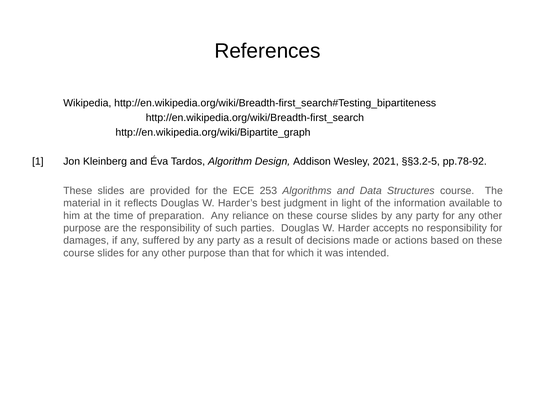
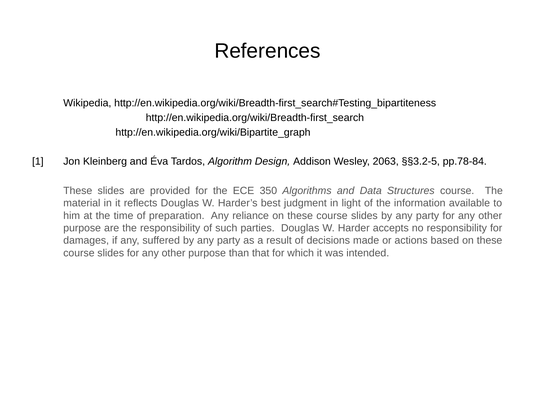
2021: 2021 -> 2063 (386, 162)
pp.78-92: pp.78-92 -> pp.78-84 (465, 162)
253: 253 -> 350 (268, 191)
